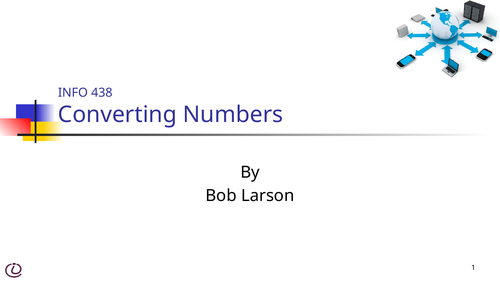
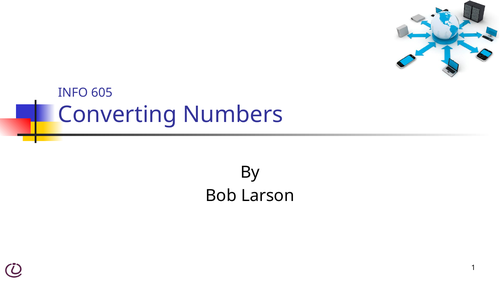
438: 438 -> 605 (102, 93)
